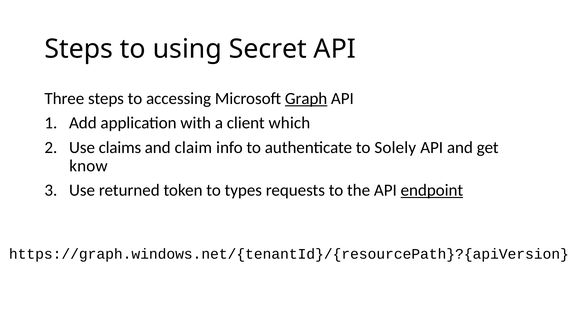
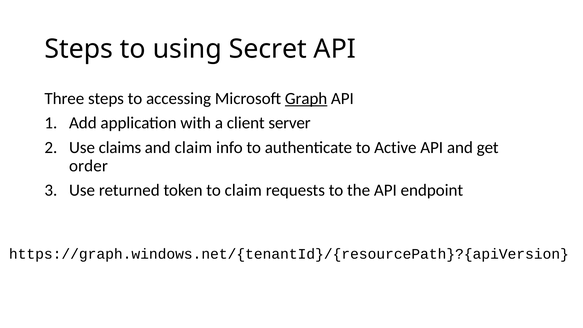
which: which -> server (290, 123)
Solely: Solely -> Active (395, 147)
know: know -> order (88, 166)
to types: types -> claim (243, 190)
endpoint underline: present -> none (432, 190)
